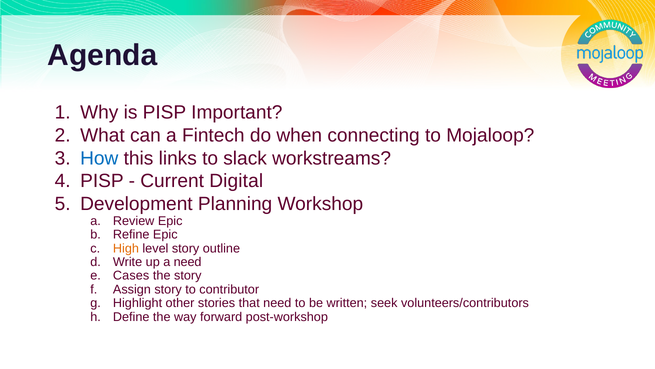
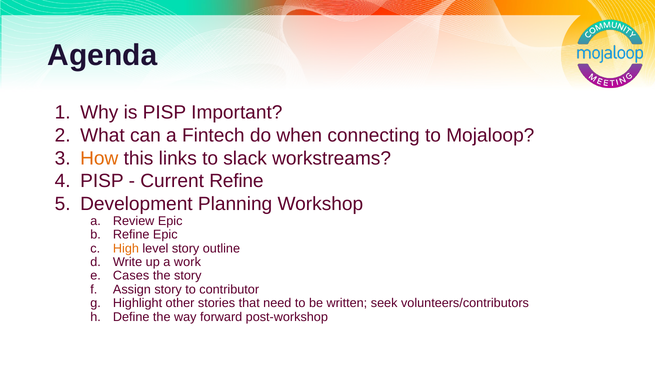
How colour: blue -> orange (99, 158)
Current Digital: Digital -> Refine (236, 181)
a need: need -> work (187, 262)
